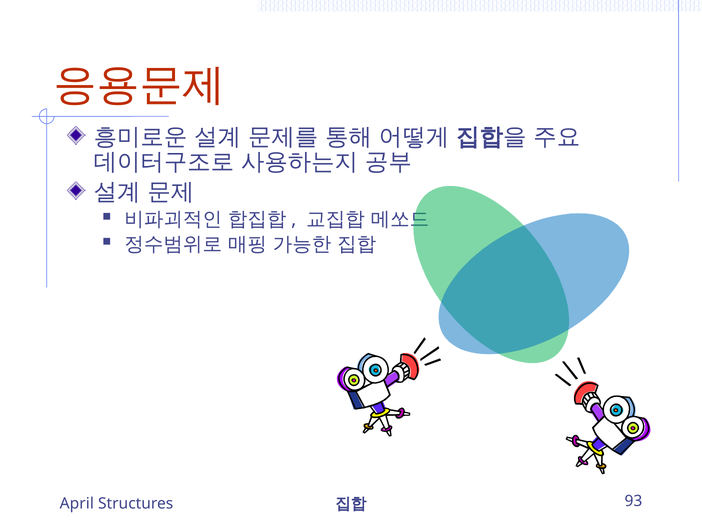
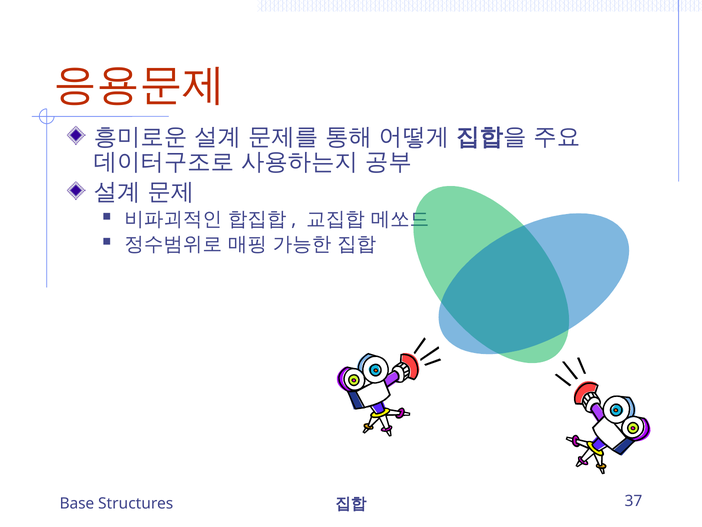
April: April -> Base (77, 503)
93: 93 -> 37 (633, 501)
